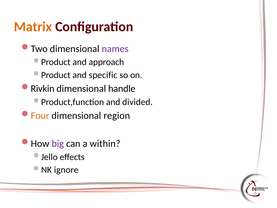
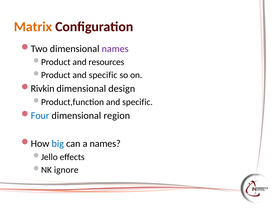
approach: approach -> resources (106, 62)
handle: handle -> design (122, 89)
divided: divided -> specific (138, 102)
Four colour: orange -> blue (40, 115)
big colour: purple -> blue (58, 143)
a within: within -> names (105, 143)
